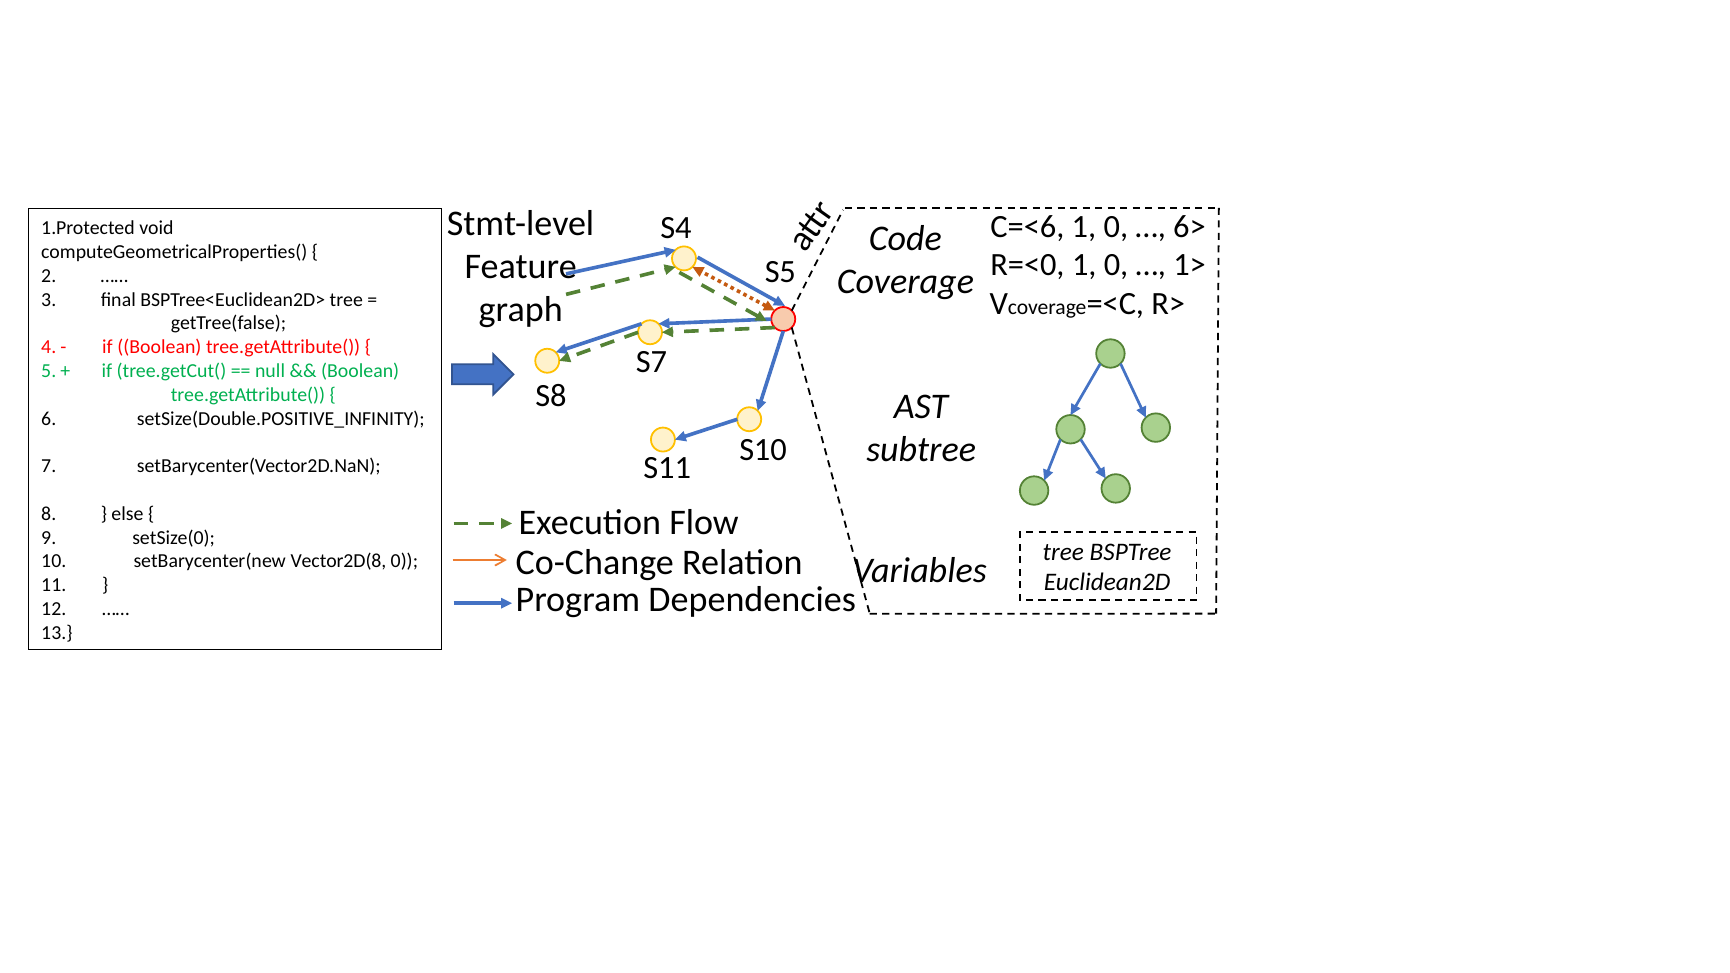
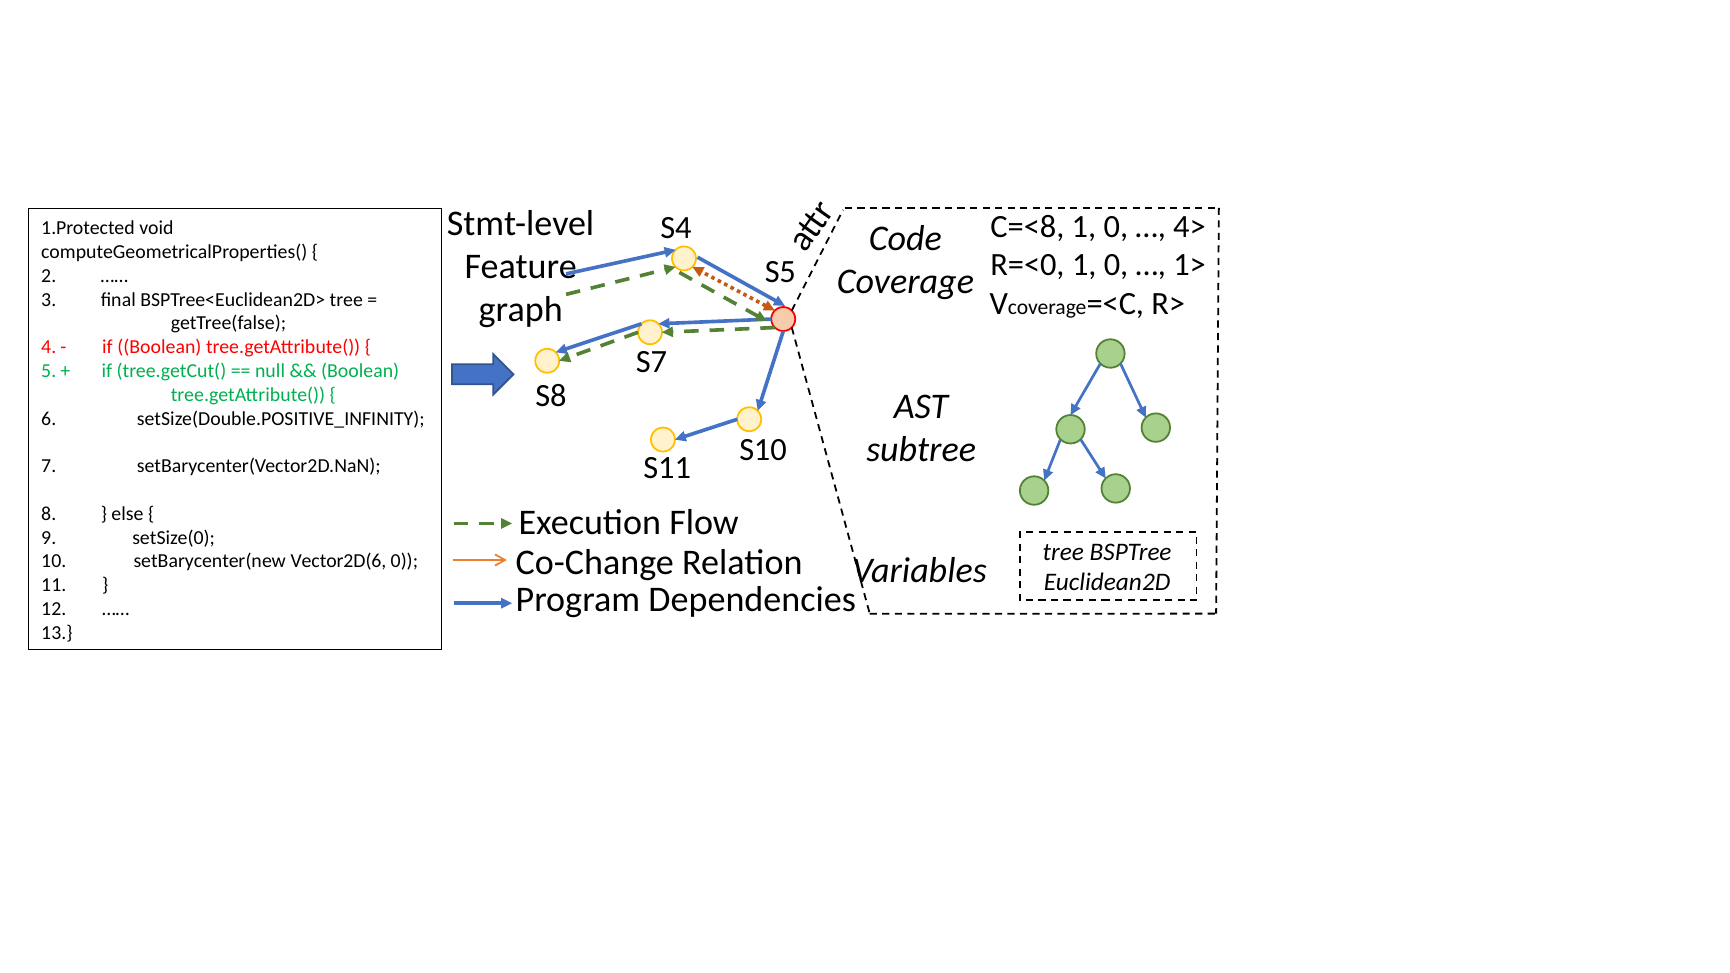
C=<6: C=<6 -> C=<8 (1027, 226)
6>: 6> -> 4> (1189, 226)
Vector2D(8: Vector2D(8 -> Vector2D(6 (338, 561)
